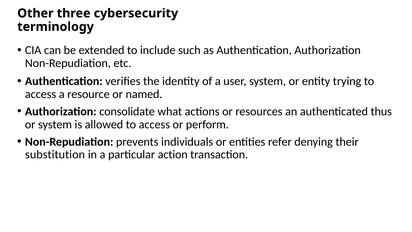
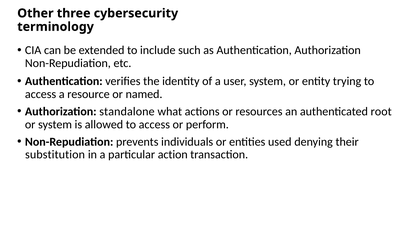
consolidate: consolidate -> standalone (127, 111)
thus: thus -> root (381, 111)
refer: refer -> used (280, 142)
